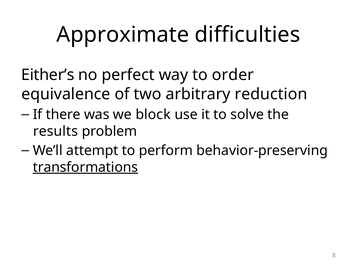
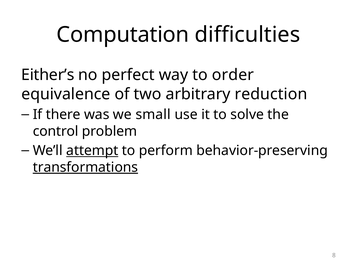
Approximate: Approximate -> Computation (123, 35)
block: block -> small (153, 114)
results: results -> control (56, 131)
attempt underline: none -> present (92, 150)
